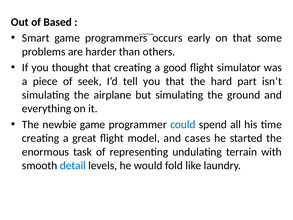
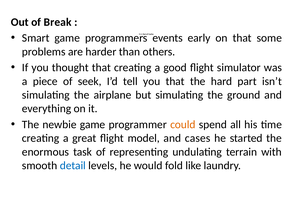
Based: Based -> Break (58, 22)
occurs: occurs -> events (168, 38)
could colour: blue -> orange (183, 124)
